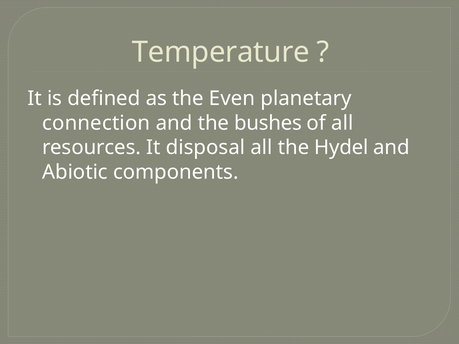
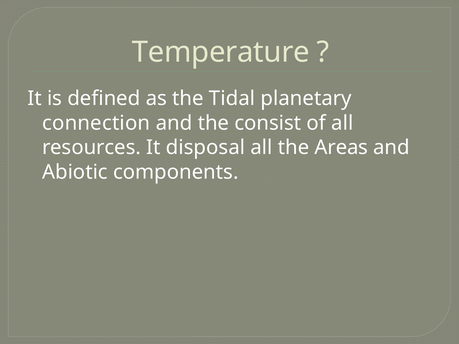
Even: Even -> Tidal (232, 99)
bushes: bushes -> consist (268, 123)
Hydel: Hydel -> Areas (341, 148)
